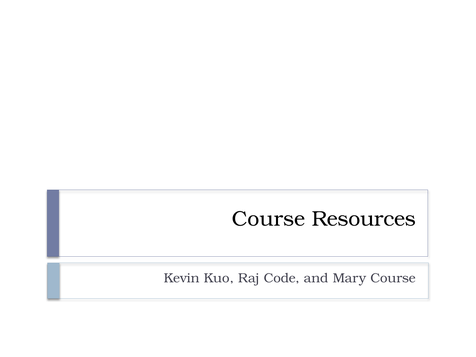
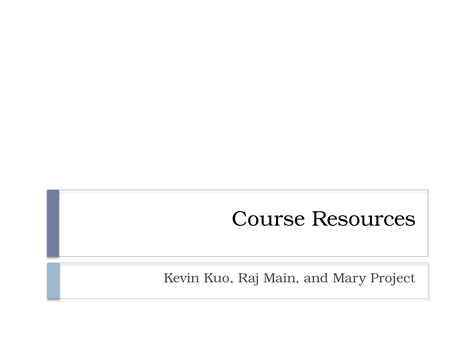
Code: Code -> Main (282, 278)
Mary Course: Course -> Project (393, 278)
